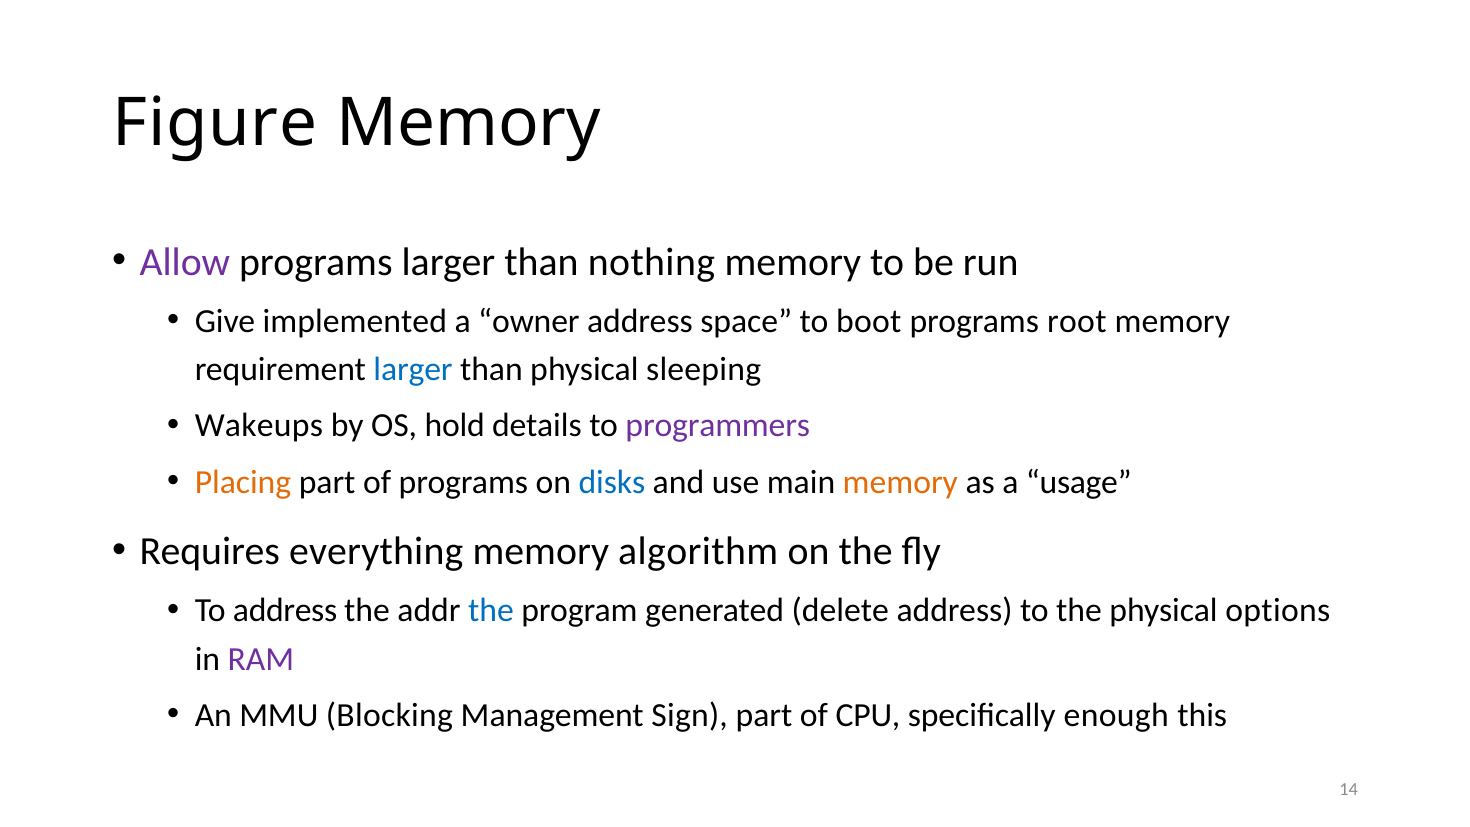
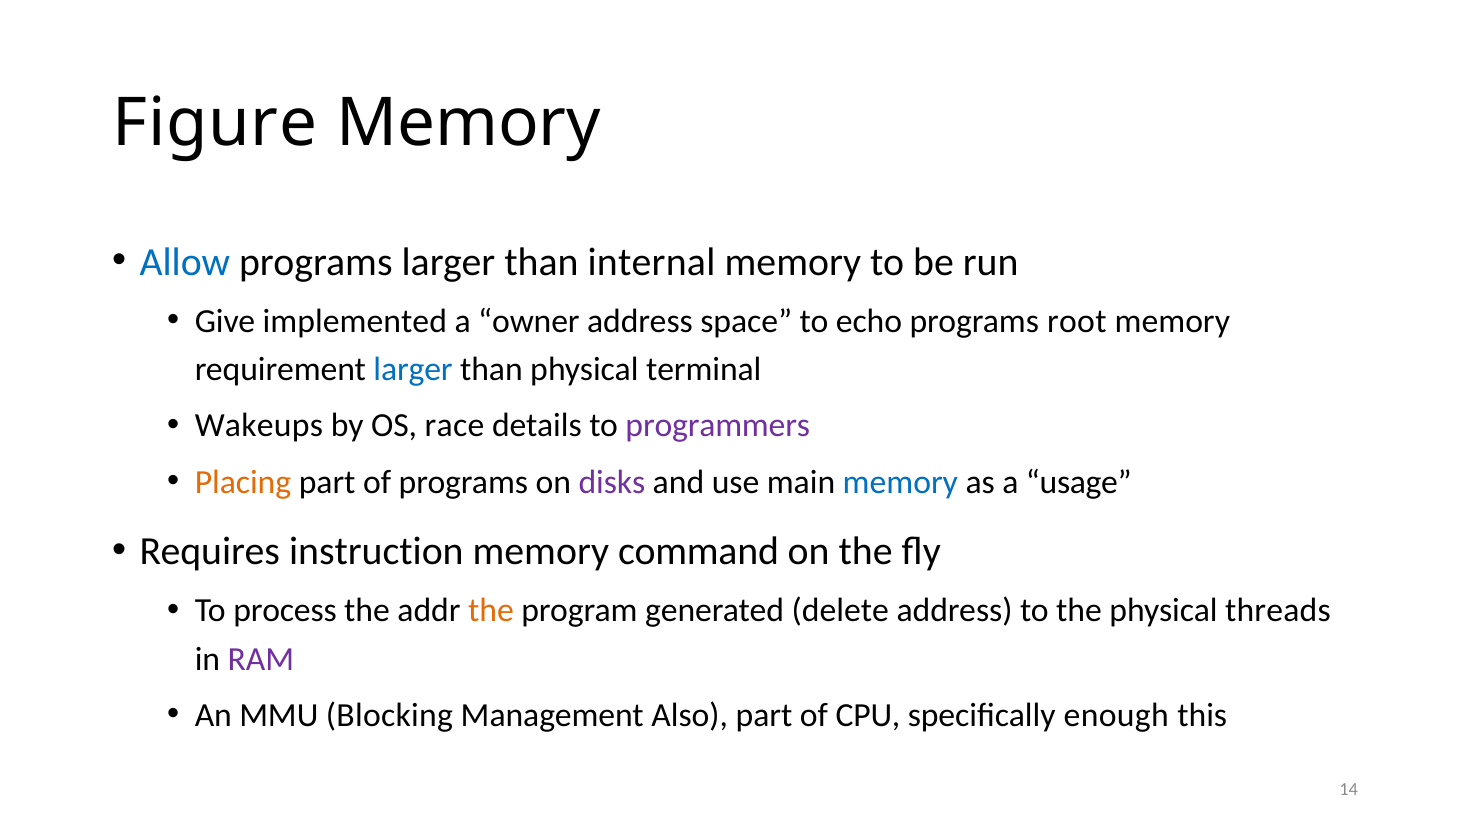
Allow colour: purple -> blue (185, 262)
nothing: nothing -> internal (651, 262)
boot: boot -> echo (869, 321)
sleeping: sleeping -> terminal (704, 370)
hold: hold -> race (454, 426)
disks colour: blue -> purple (612, 482)
memory colour: orange -> blue (900, 482)
everything: everything -> instruction (376, 551)
algorithm: algorithm -> command (699, 551)
To address: address -> process (285, 611)
the colour: blue -> orange (491, 611)
options: options -> threads (1278, 611)
Sign: Sign -> Also (690, 715)
